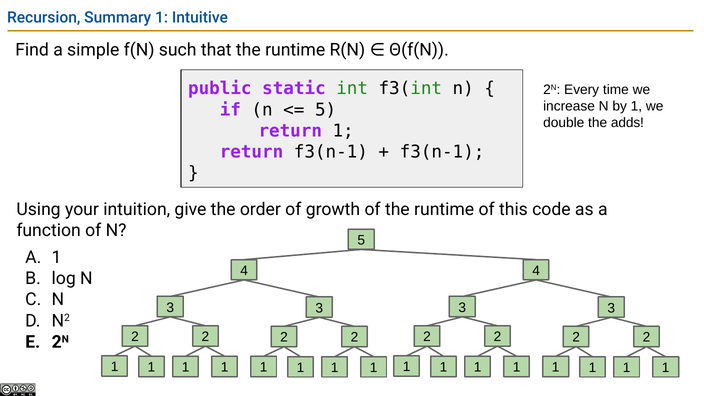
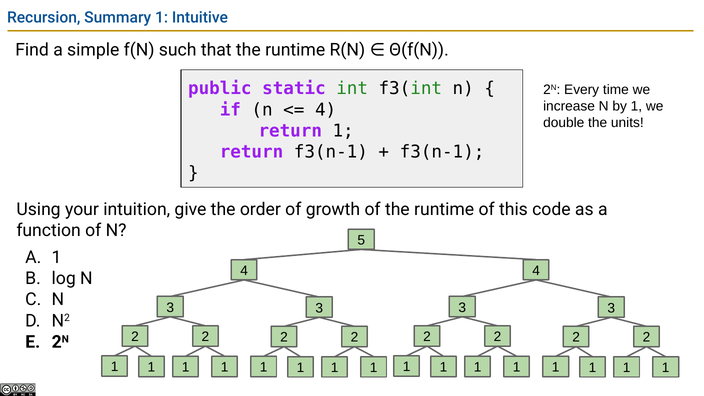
5: 5 -> 4 (326, 110)
adds: adds -> units (627, 123)
